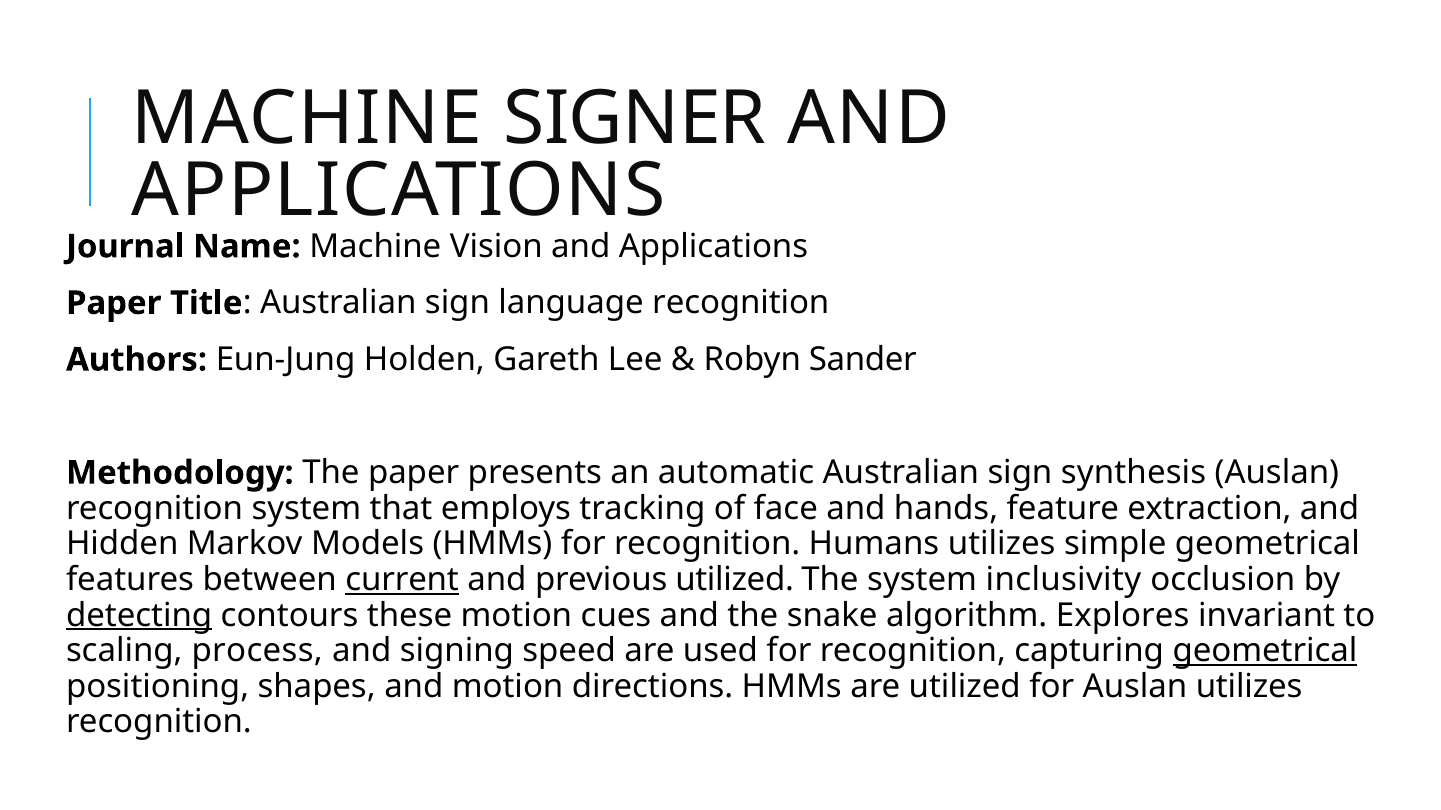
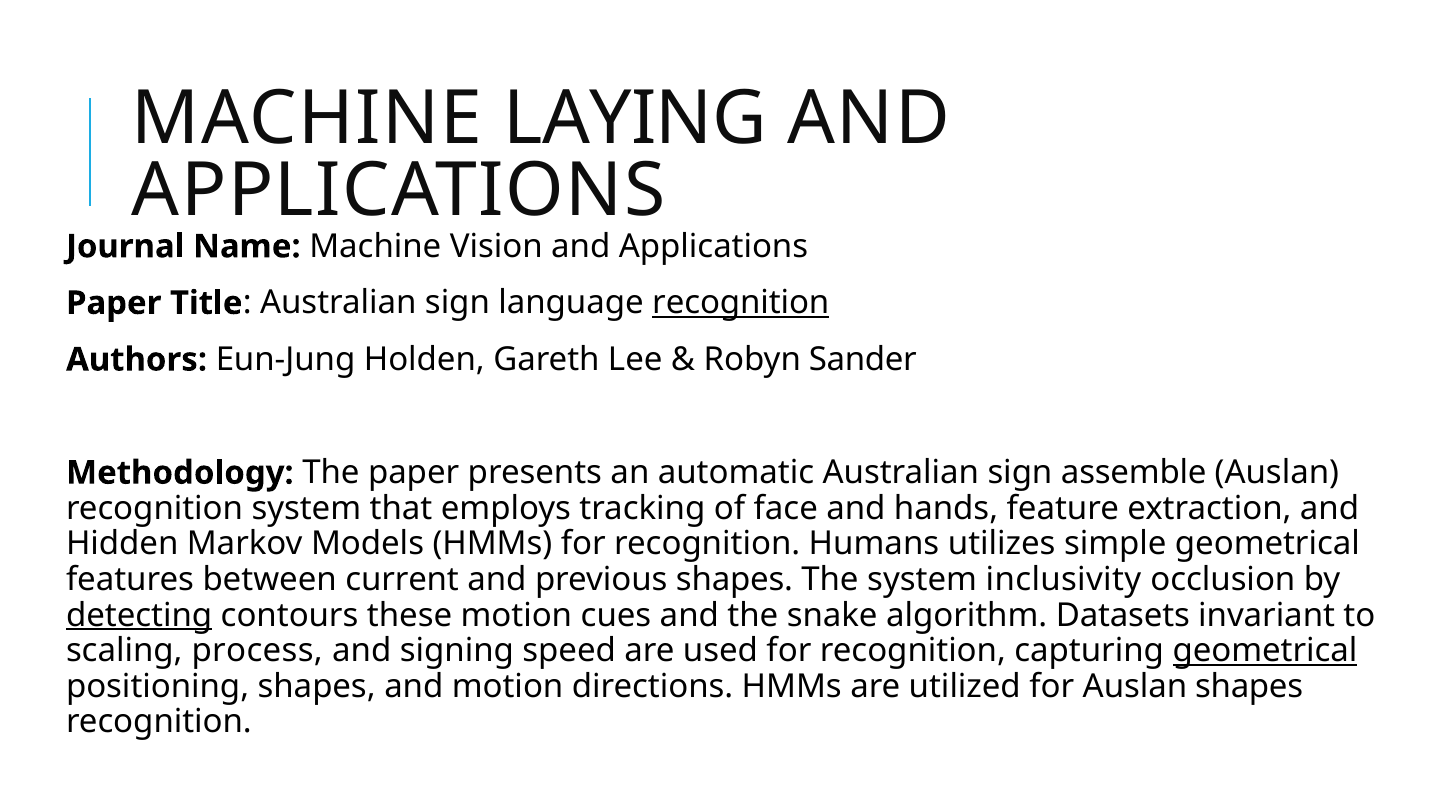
SIGNER: SIGNER -> LAYING (635, 119)
recognition underline: none -> present (741, 303)
synthesis: synthesis -> assemble (1134, 473)
current underline: present -> none (402, 580)
previous utilized: utilized -> shapes (735, 580)
Explores: Explores -> Datasets (1123, 616)
Auslan utilizes: utilizes -> shapes (1249, 687)
